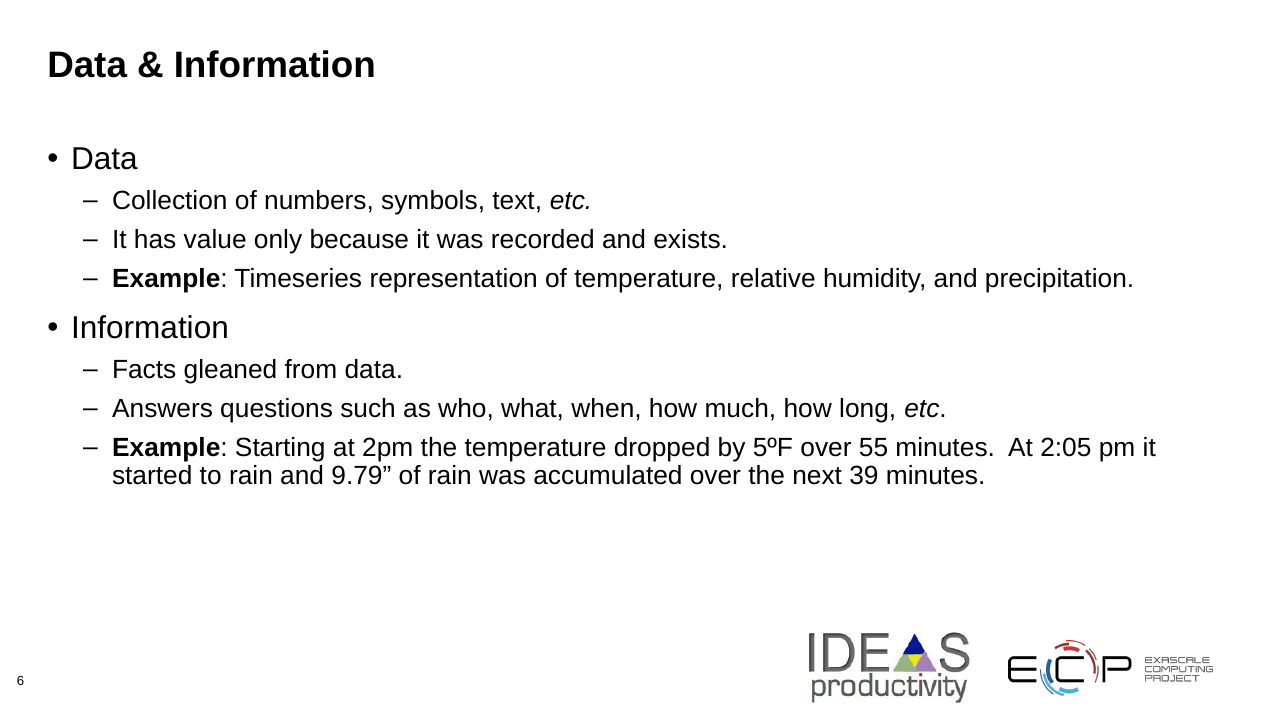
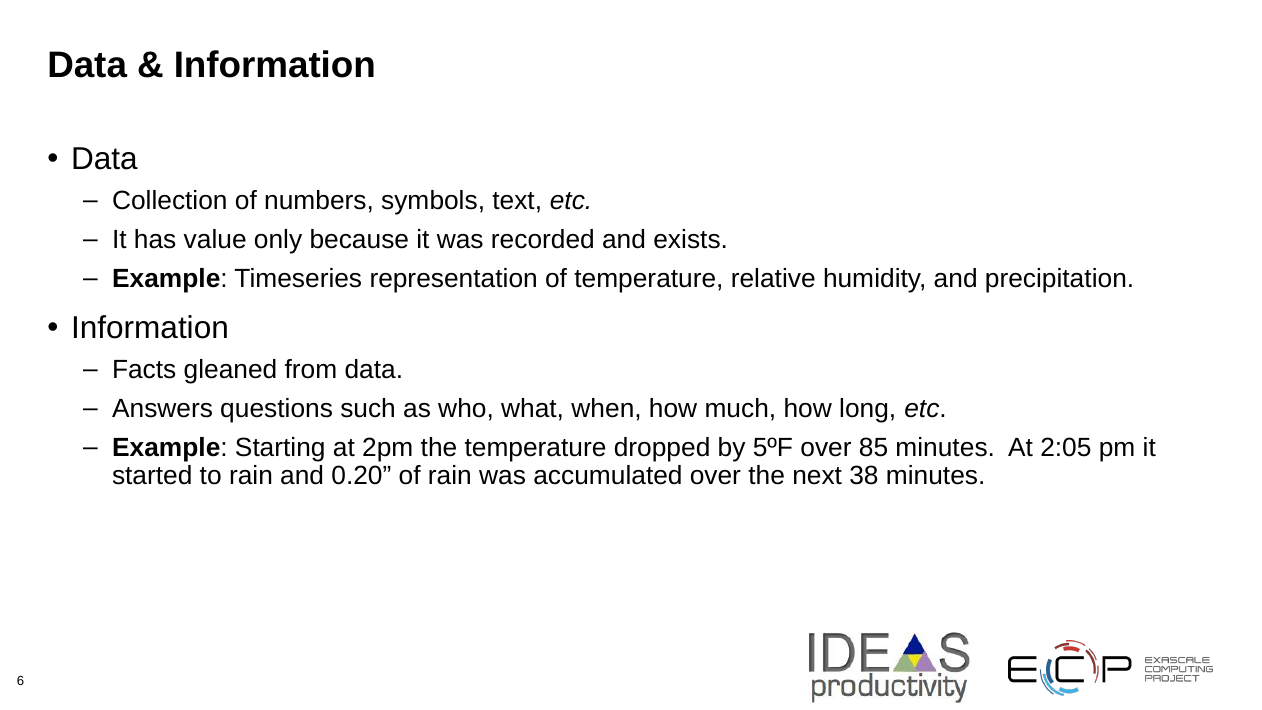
55: 55 -> 85 (874, 448)
9.79: 9.79 -> 0.20 (361, 476)
39: 39 -> 38 (864, 476)
